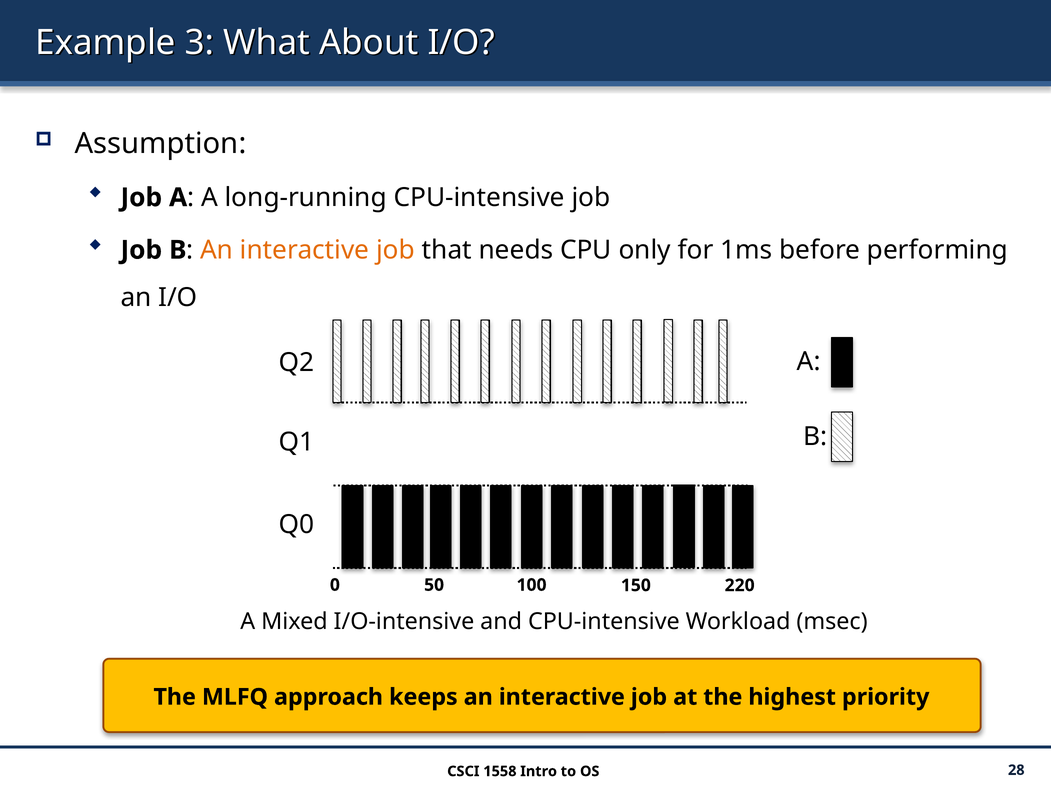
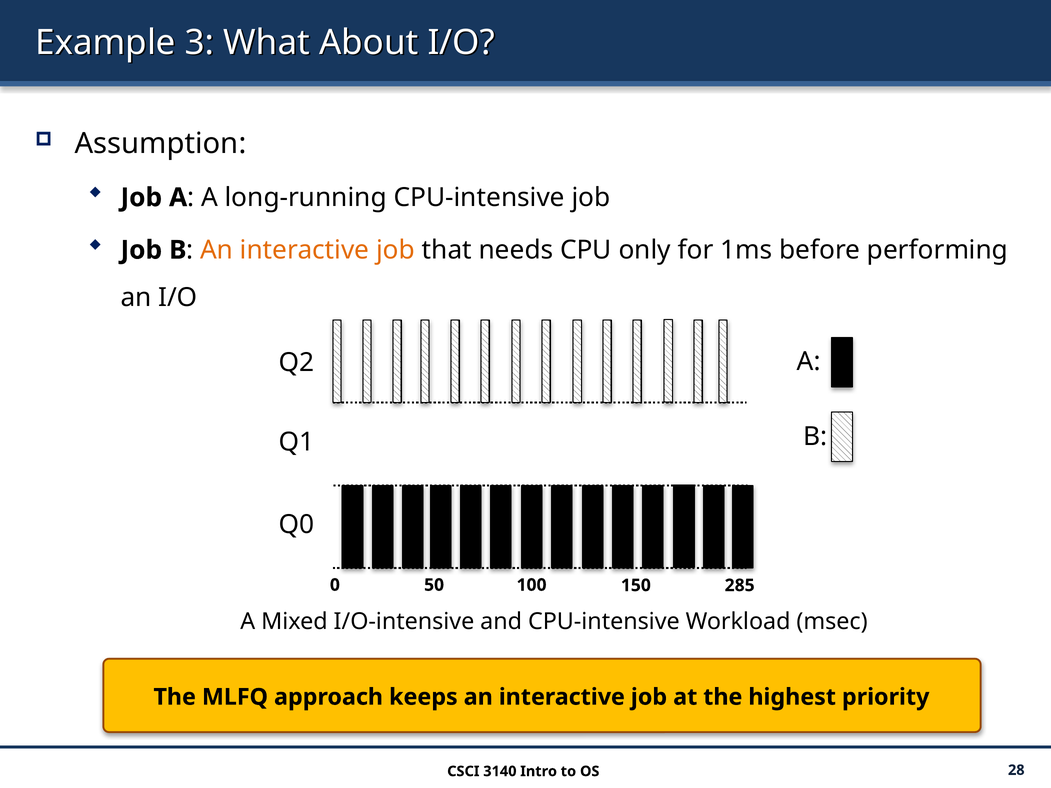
220: 220 -> 285 (740, 586)
1558: 1558 -> 3140 (500, 772)
